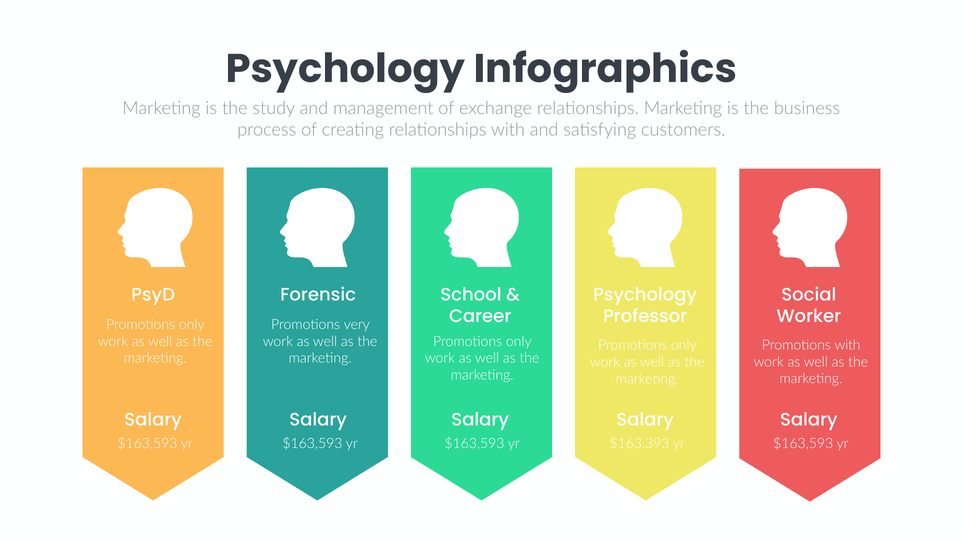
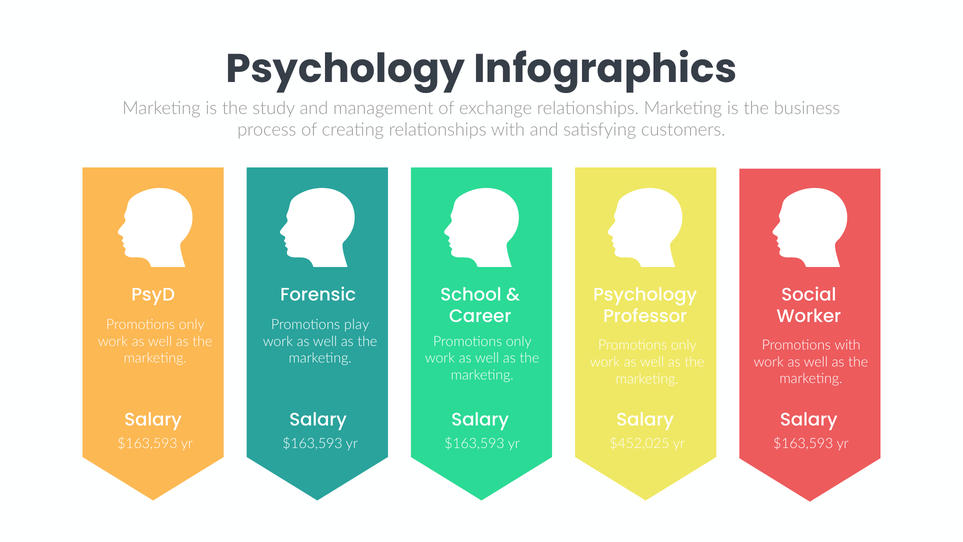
very: very -> play (357, 325)
$163,393: $163,393 -> $452,025 (639, 444)
